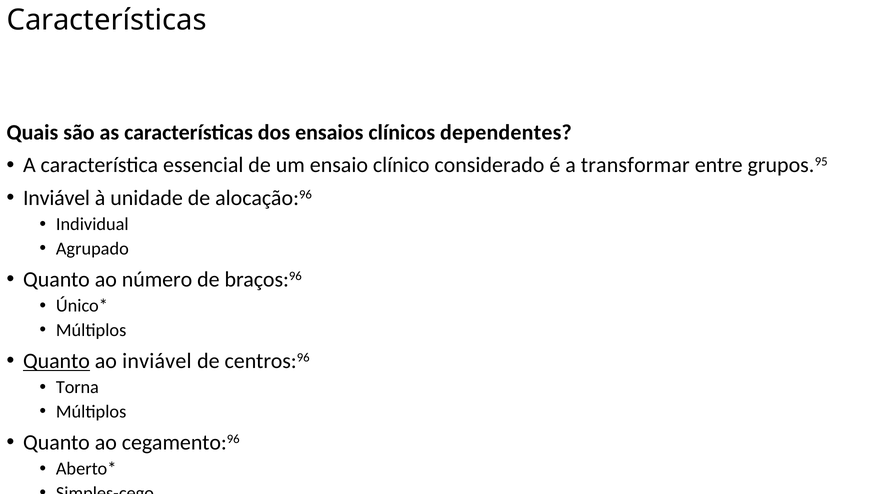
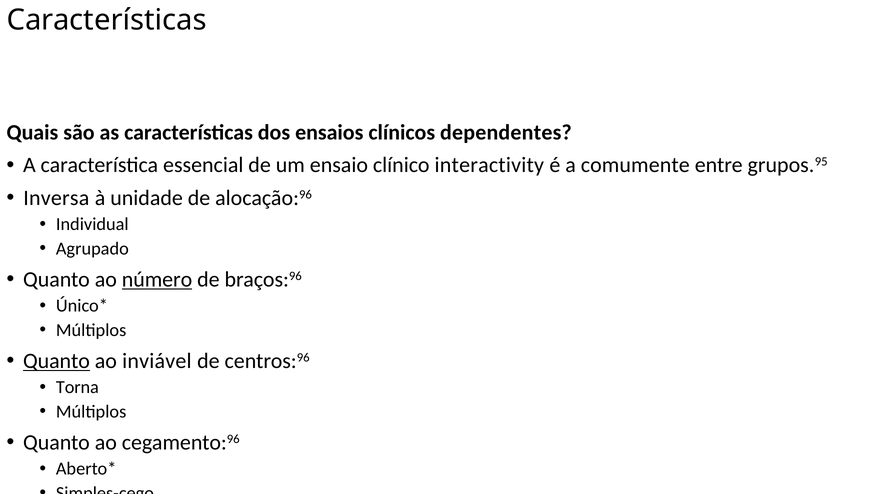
considerado: considerado -> interactivity (489, 165)
transformar: transformar -> comumente (635, 165)
Inviável: Inviável -> Inversa (56, 198)
número underline: none -> present (157, 279)
